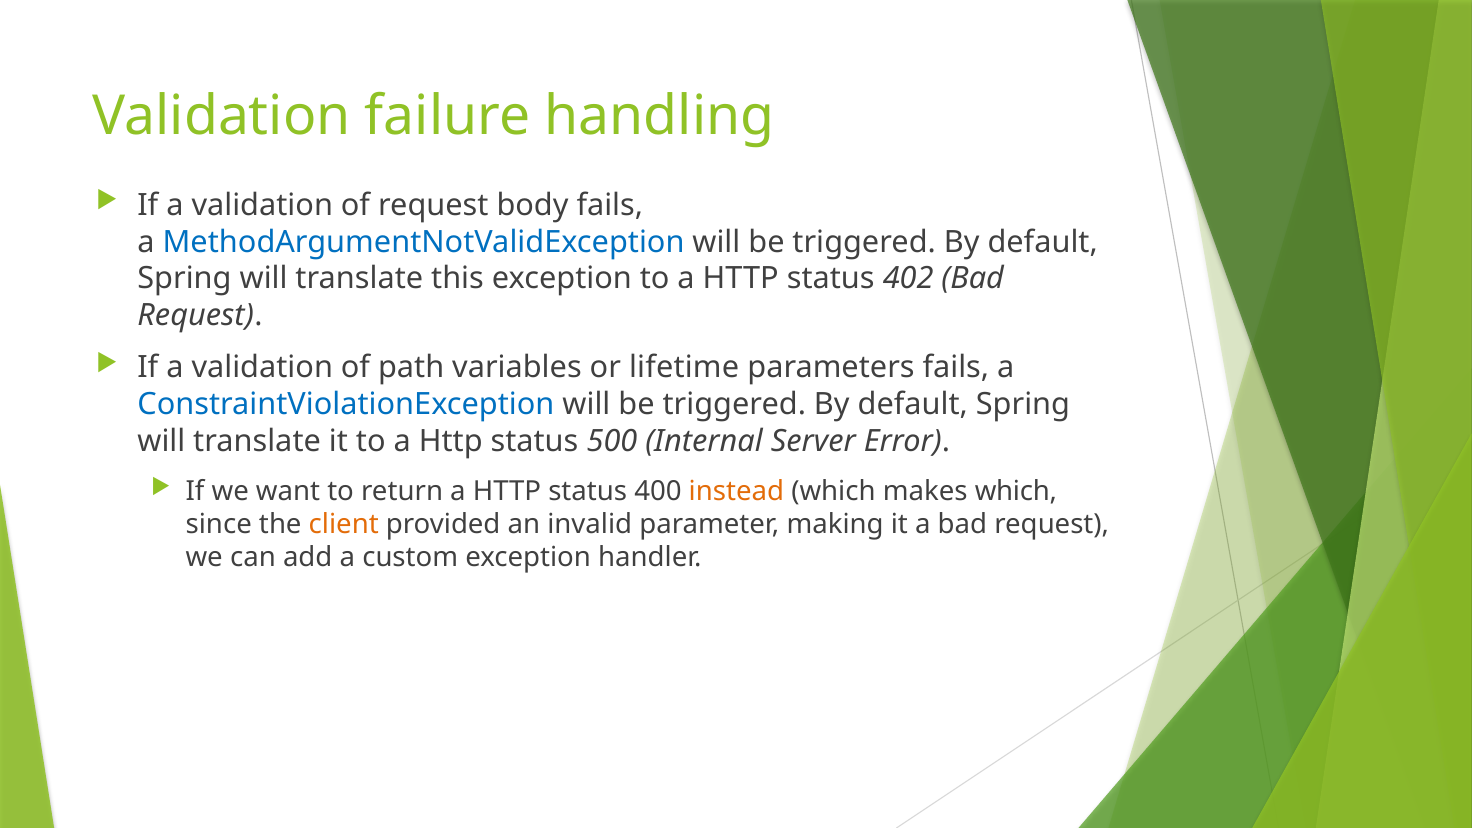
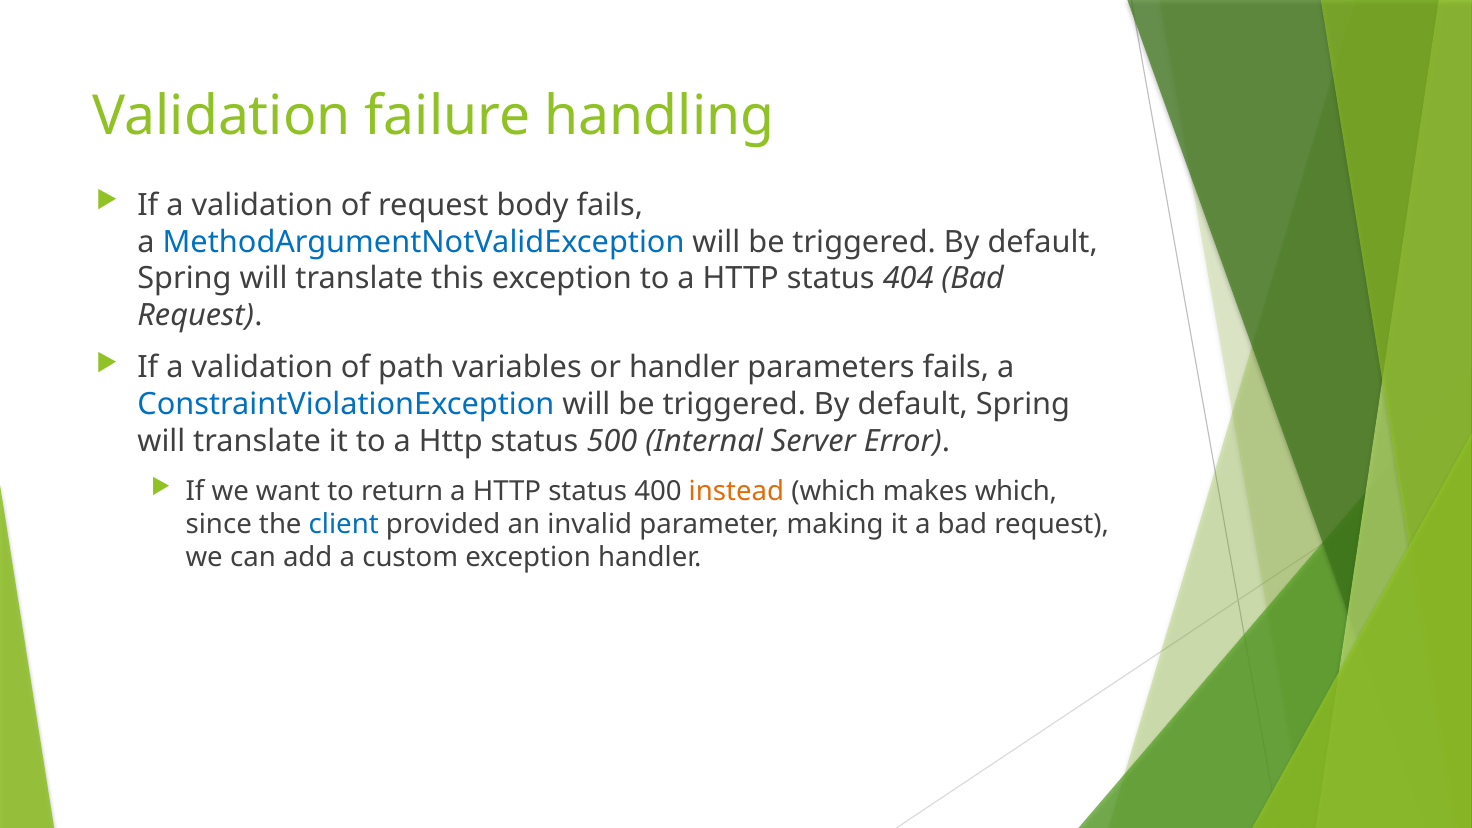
402: 402 -> 404 (908, 279)
or lifetime: lifetime -> handler (684, 368)
client colour: orange -> blue (344, 525)
